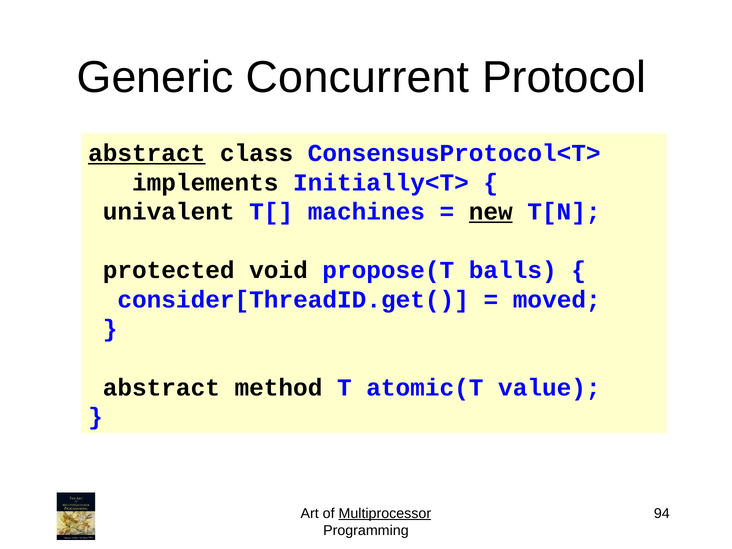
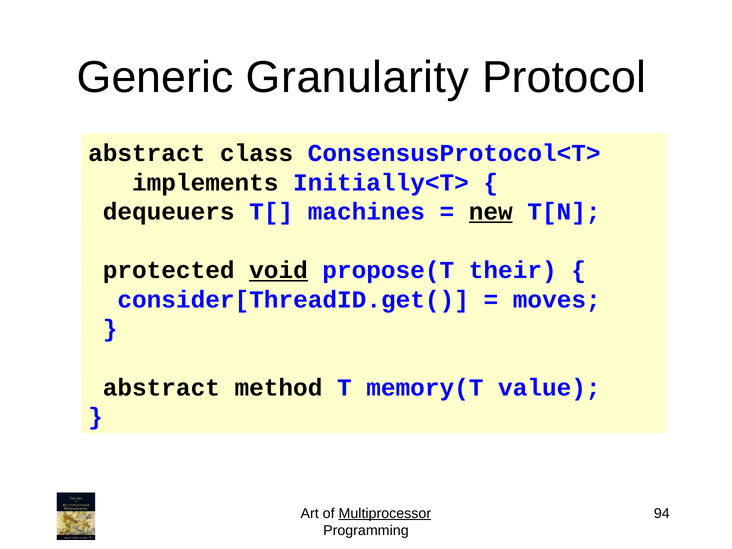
Concurrent: Concurrent -> Granularity (358, 77)
abstract underline: present -> none (147, 153)
univalent: univalent -> dequeuers (169, 212)
void underline: none -> present (279, 270)
balls: balls -> their (513, 270)
moved: moved -> moves (557, 300)
atomic(T: atomic(T -> memory(T (425, 387)
